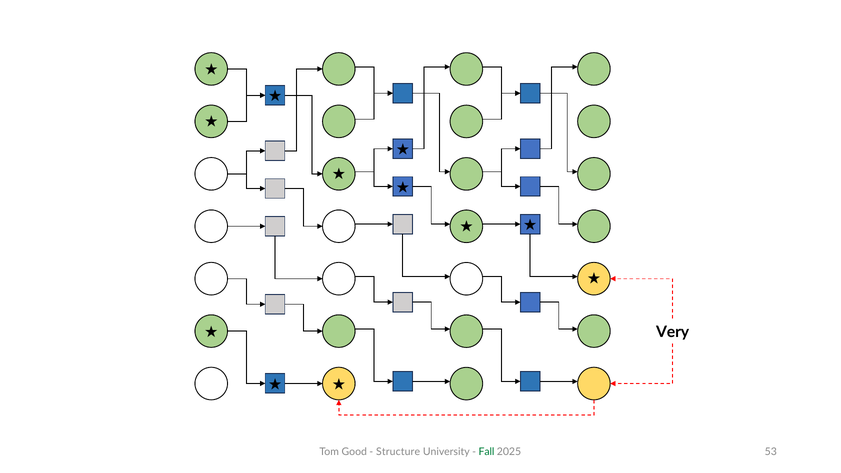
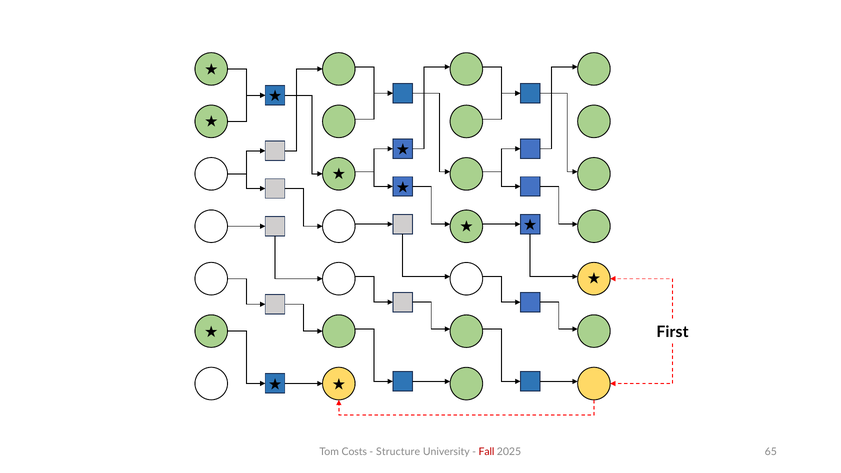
Very: Very -> First (672, 332)
Good: Good -> Costs (354, 452)
Fall colour: green -> red (487, 452)
53: 53 -> 65 (771, 452)
